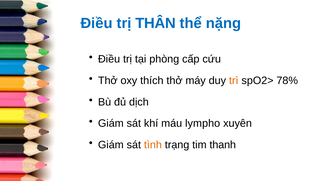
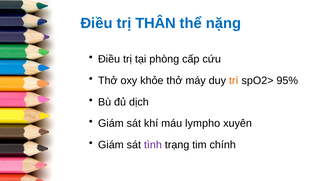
thích: thích -> khỏe (152, 81)
78%: 78% -> 95% (287, 81)
tình colour: orange -> purple (153, 145)
thanh: thanh -> chính (223, 145)
